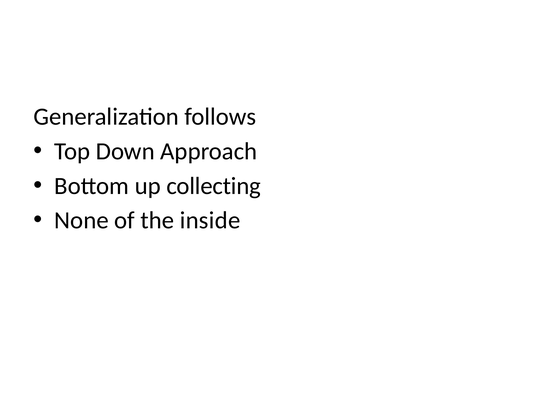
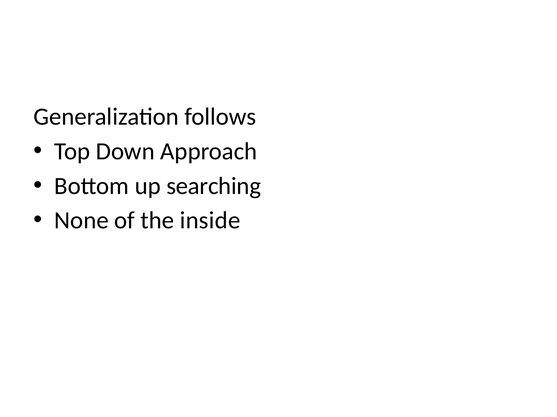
collecting: collecting -> searching (214, 186)
